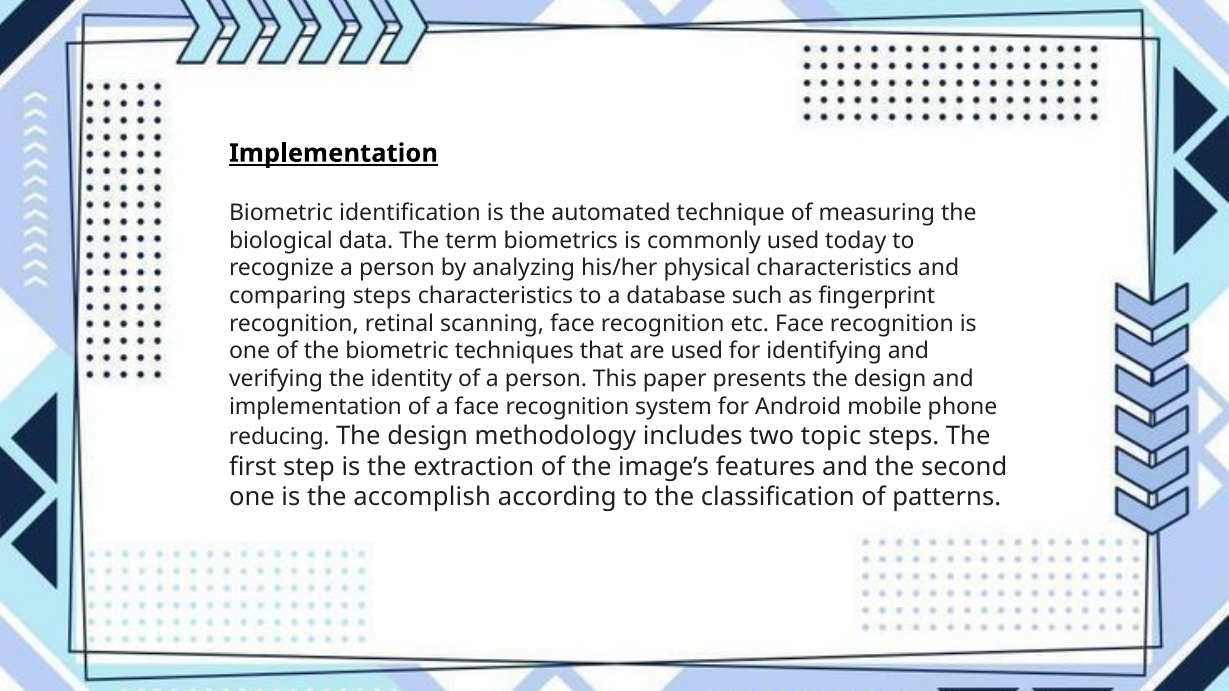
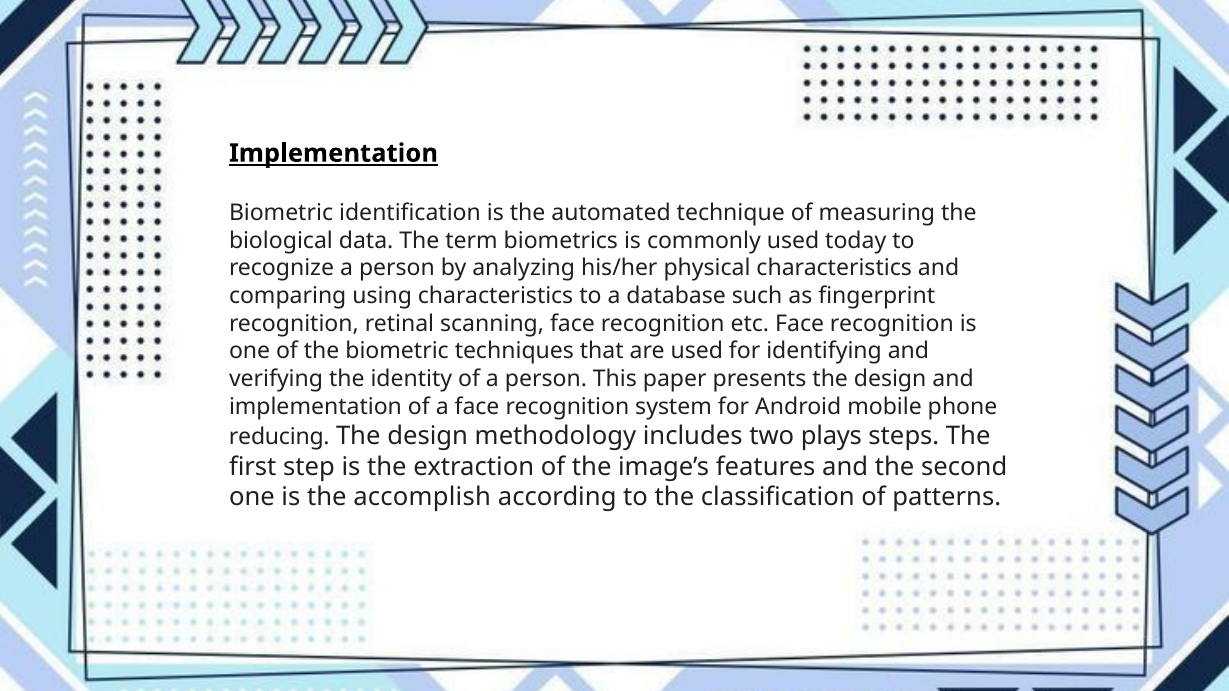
comparing steps: steps -> using (382, 296)
topic: topic -> plays (831, 436)
